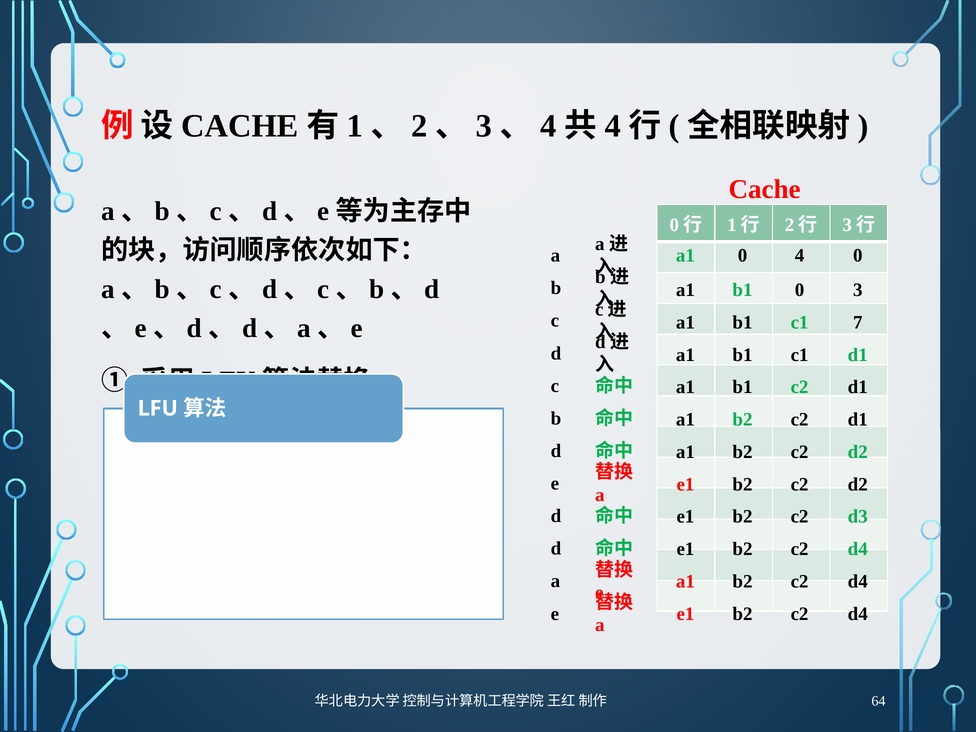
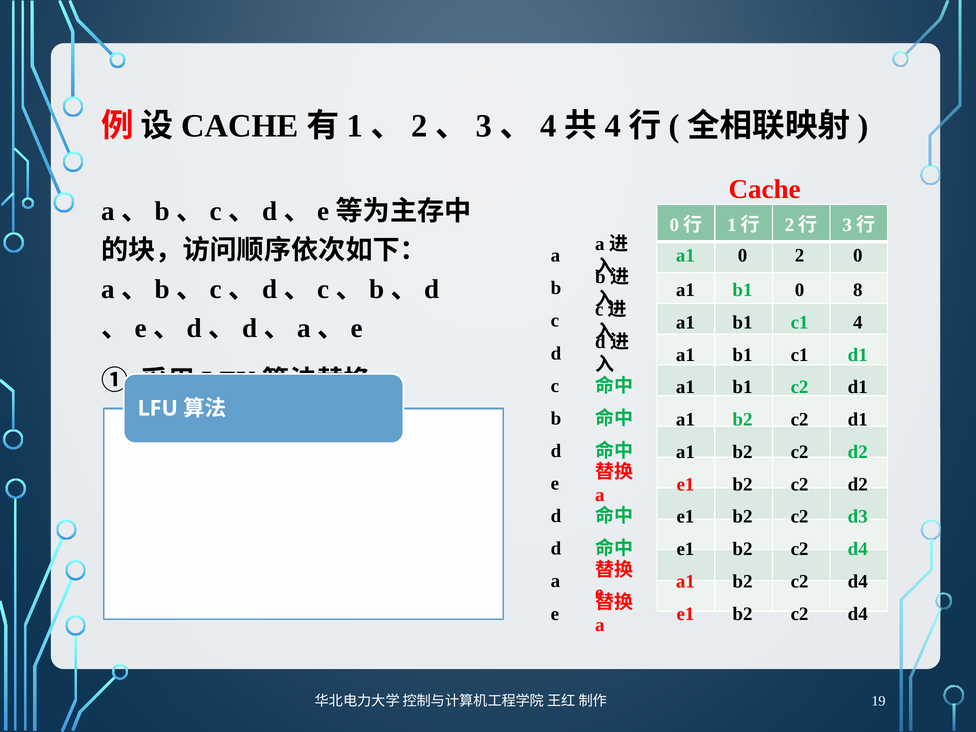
4: 4 -> 2 (800, 256)
3: 3 -> 8 (858, 290)
7: 7 -> 4 (858, 322)
64: 64 -> 19 (879, 701)
